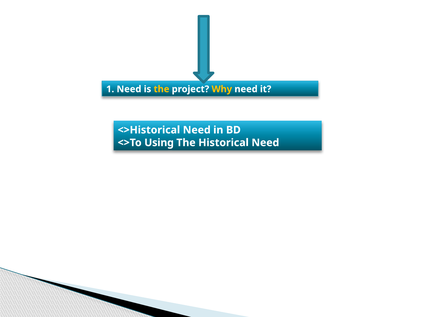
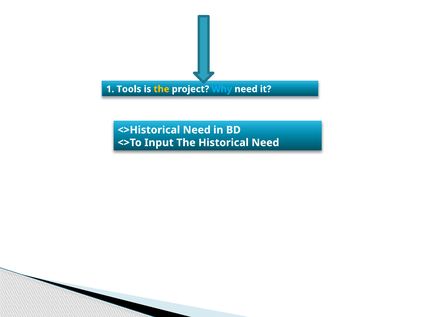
1 Need: Need -> Tools (129, 89)
Why colour: yellow -> light blue (222, 89)
Using: Using -> Input (159, 142)
